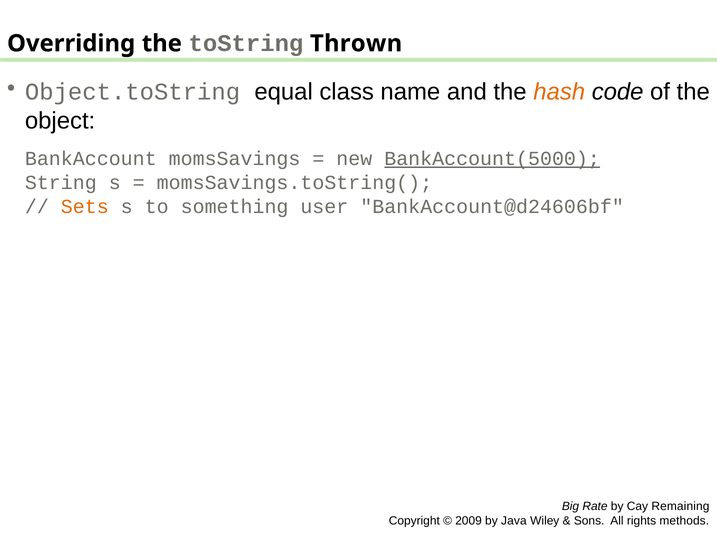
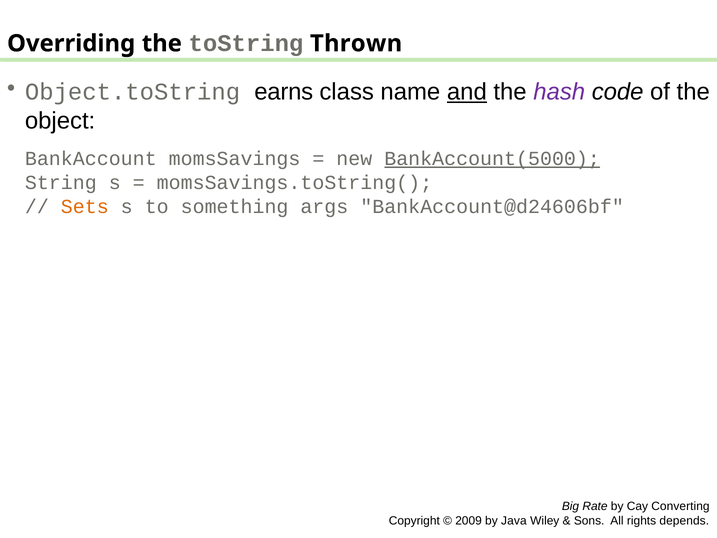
equal: equal -> earns (284, 92)
and underline: none -> present (467, 92)
hash colour: orange -> purple (559, 92)
user: user -> args (324, 206)
Remaining: Remaining -> Converting (680, 506)
methods: methods -> depends (684, 520)
